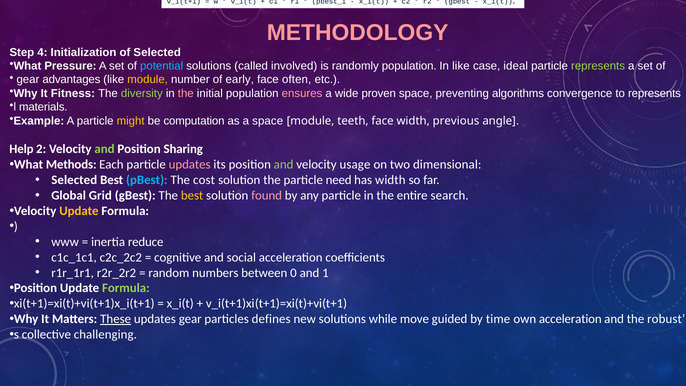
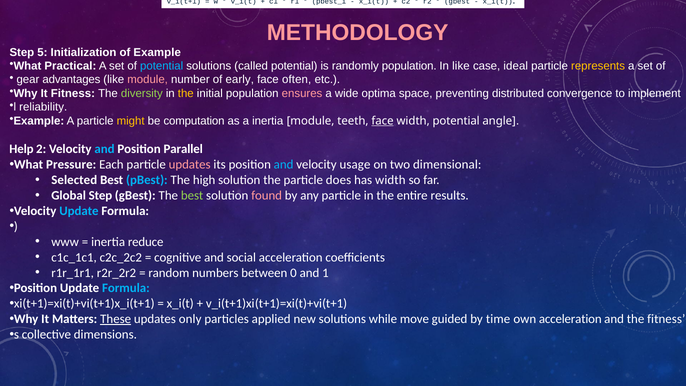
4: 4 -> 5 (42, 52)
of Selected: Selected -> Example (157, 52)
Pressure: Pressure -> Practical (70, 66)
called involved: involved -> potential (294, 66)
represents colour: light green -> yellow (598, 66)
module colour: yellow -> pink (148, 80)
the colour: pink -> yellow (186, 93)
proven: proven -> optima (379, 93)
algorithms: algorithms -> distributed (518, 93)
to represents: represents -> implement (654, 93)
materials: materials -> reliability (43, 107)
a space: space -> inertia (268, 121)
face underline: none -> present (383, 121)
width previous: previous -> potential (456, 121)
and colour: light green -> light blue (105, 149)
Sharing: Sharing -> Parallel (183, 149)
Methods: Methods -> Pressure (71, 165)
and colour: light green -> light blue (284, 165)
cost: cost -> high (204, 180)
need: need -> does (339, 180)
Global Grid: Grid -> Step (100, 195)
best colour: yellow -> light green (192, 195)
search: search -> results (450, 195)
Update colour: yellow -> light blue (79, 211)
Formula colour: light green -> light blue (126, 288)
updates gear: gear -> only (190, 319)
defines: defines -> applied (271, 319)
the robust: robust -> fitness (666, 319)
challenging: challenging -> dimensions (105, 334)
